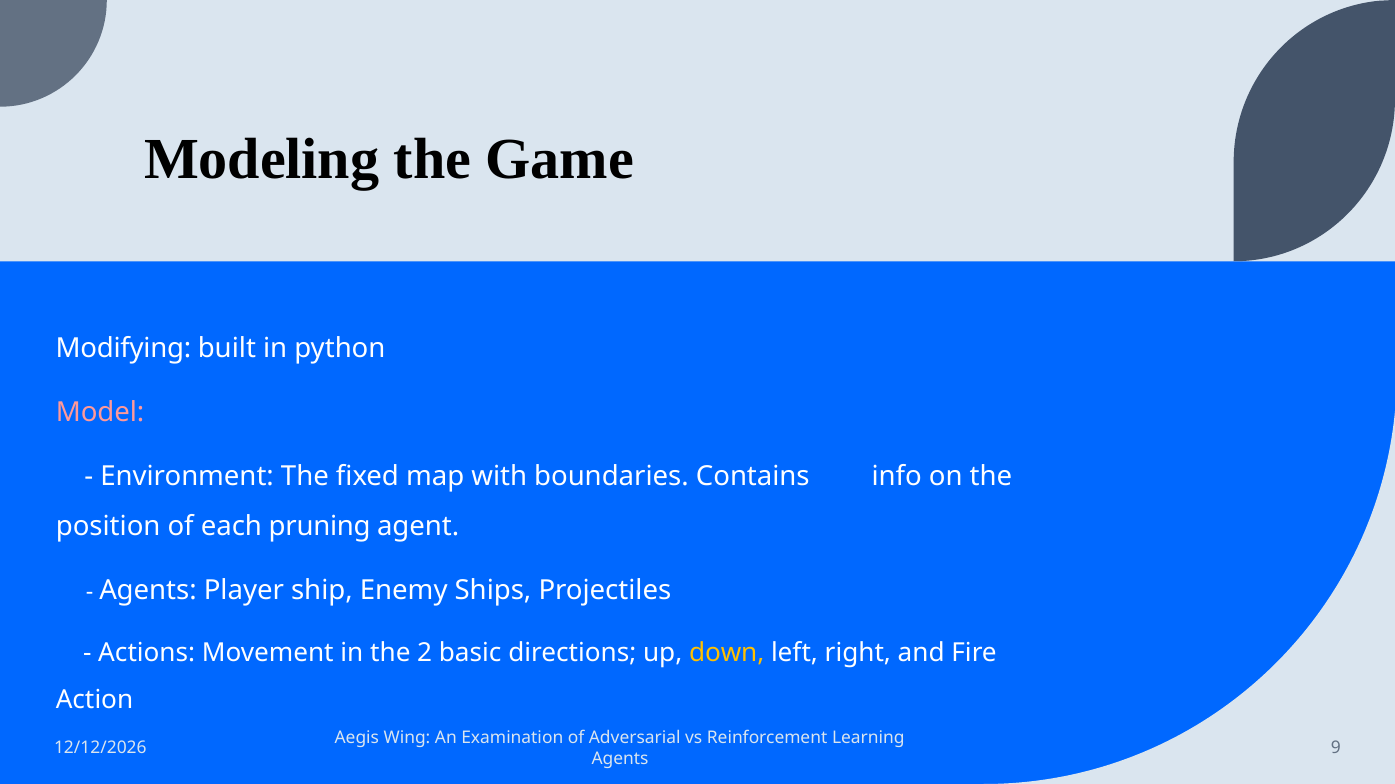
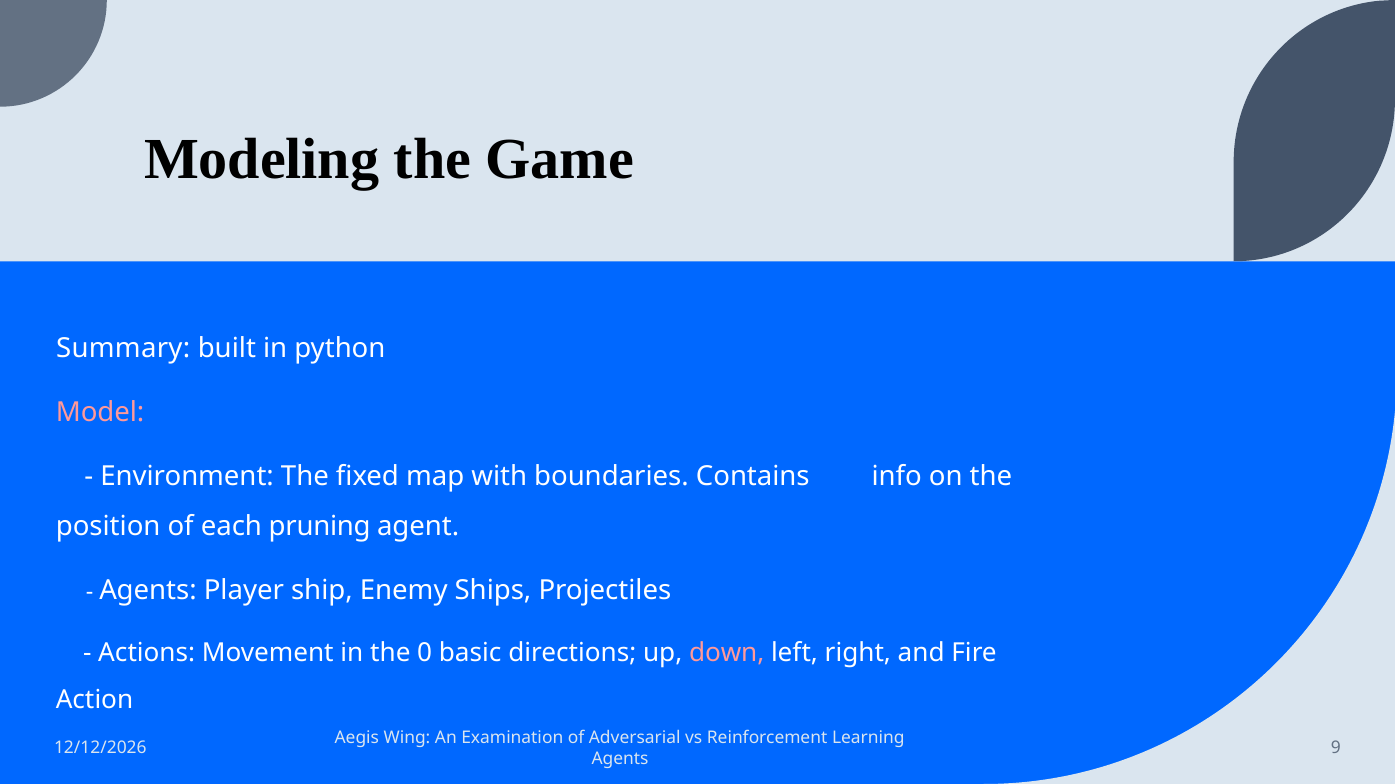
Modifying: Modifying -> Summary (123, 349)
2: 2 -> 0 (425, 654)
down colour: yellow -> pink (727, 654)
